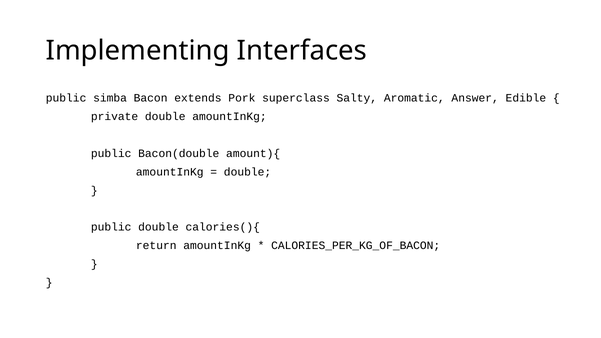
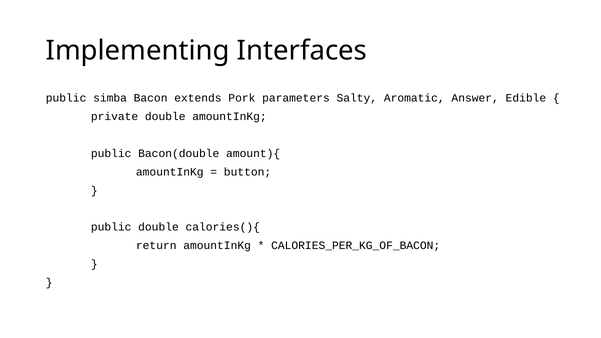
superclass: superclass -> parameters (296, 98)
double: double -> button (248, 172)
